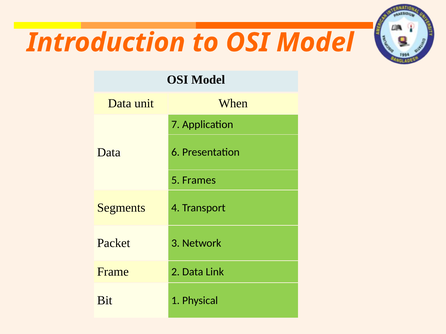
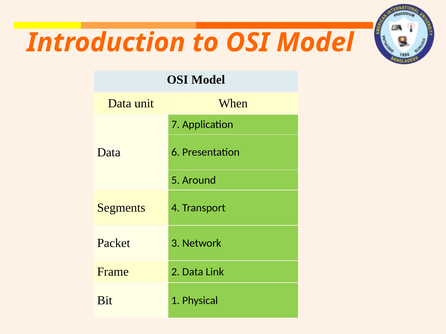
Frames: Frames -> Around (199, 180)
